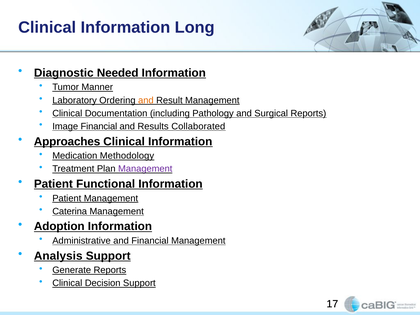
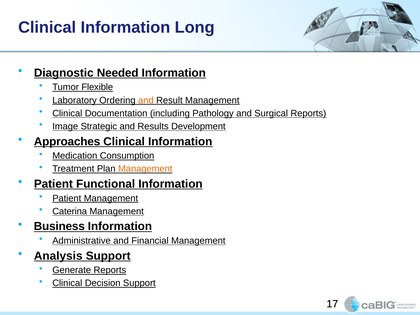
Manner: Manner -> Flexible (97, 87)
Image Financial: Financial -> Strategic (99, 126)
Collaborated: Collaborated -> Development (198, 126)
Methodology: Methodology -> Consumption (127, 156)
Management colour: purple -> orange (145, 169)
Adoption: Adoption -> Business (59, 226)
